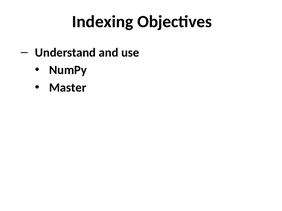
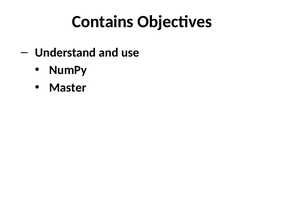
Indexing: Indexing -> Contains (103, 22)
